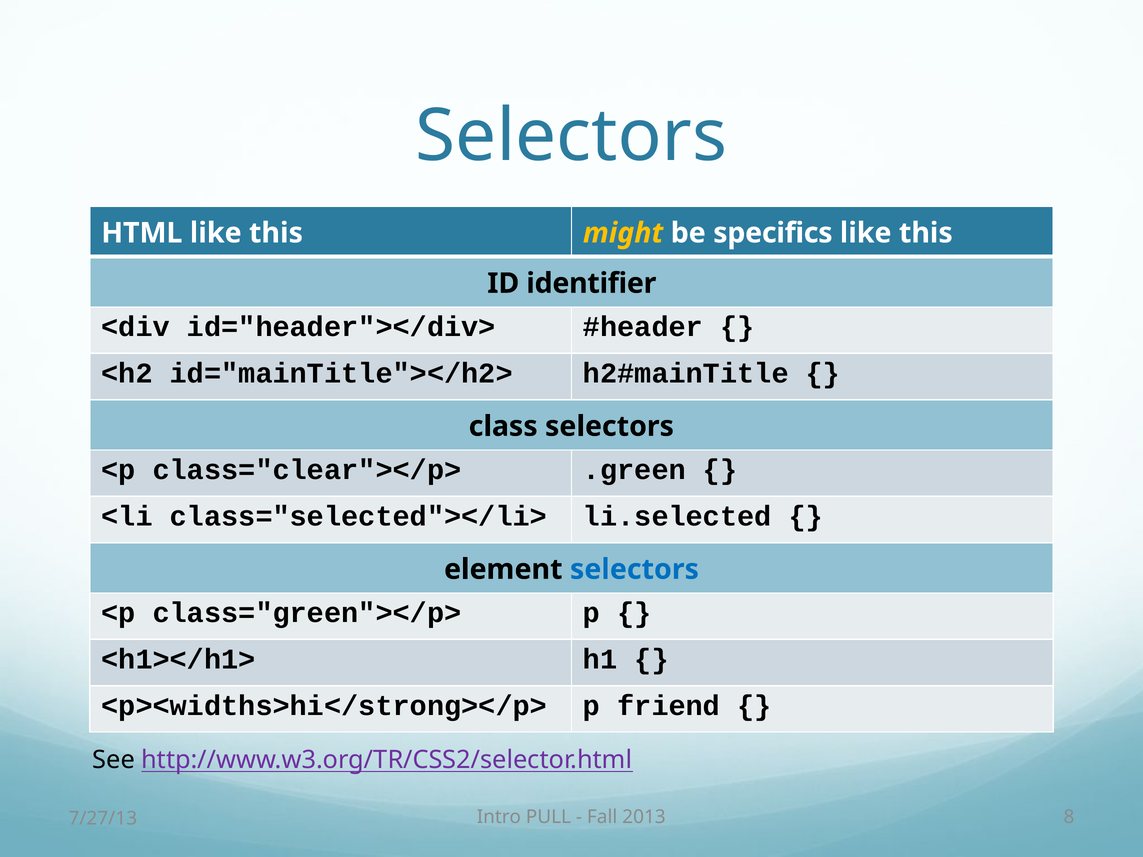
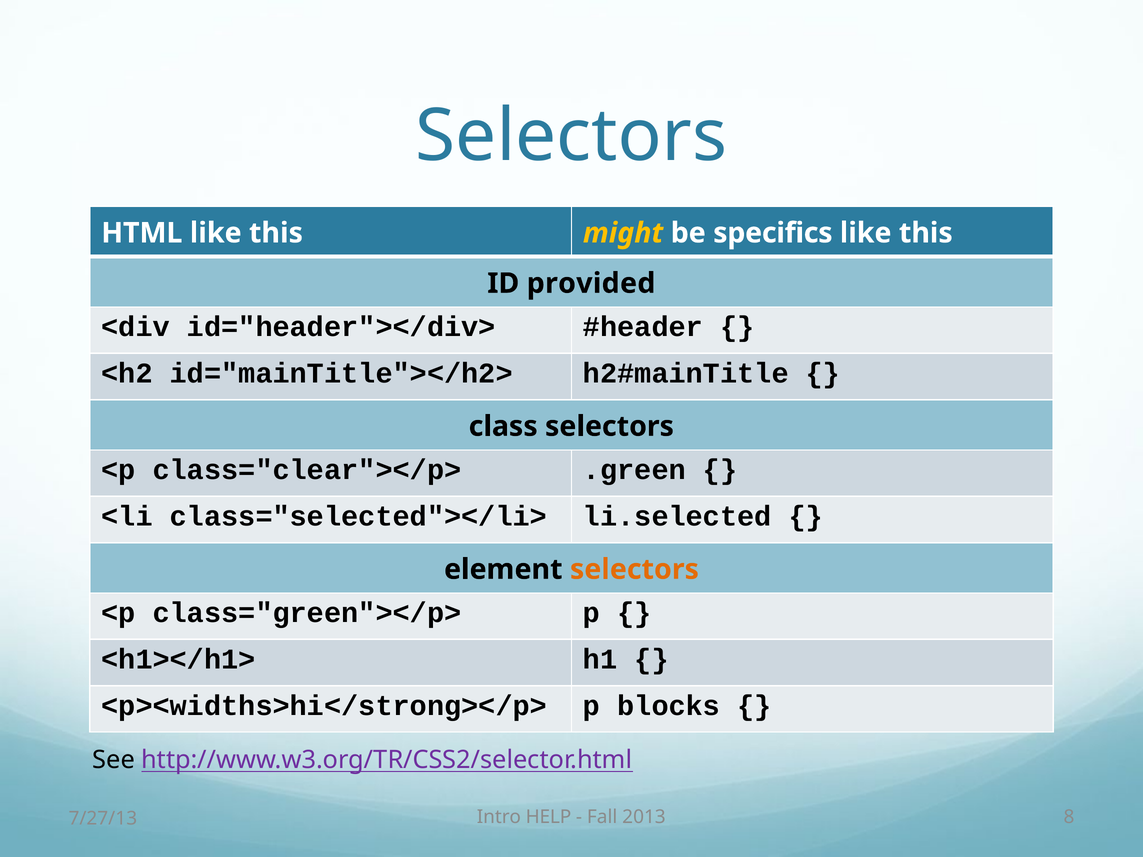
identifier: identifier -> provided (591, 283)
selectors colour: blue -> orange (634, 570)
friend: friend -> blocks (669, 706)
PULL: PULL -> HELP (548, 817)
